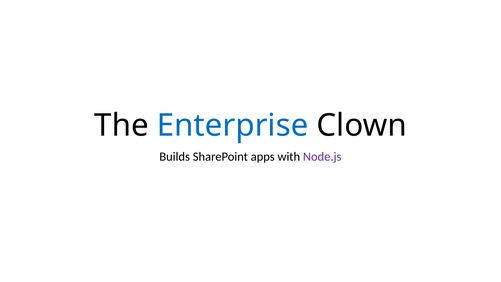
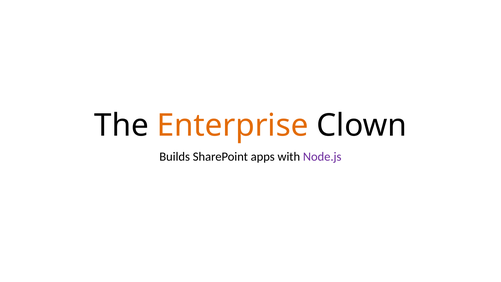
Enterprise colour: blue -> orange (233, 125)
